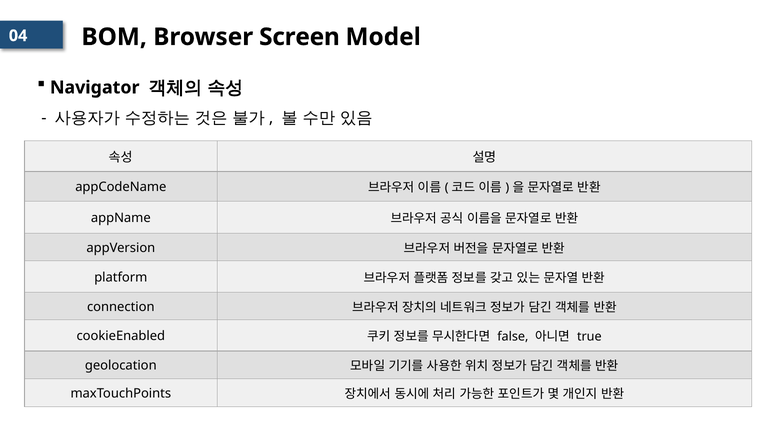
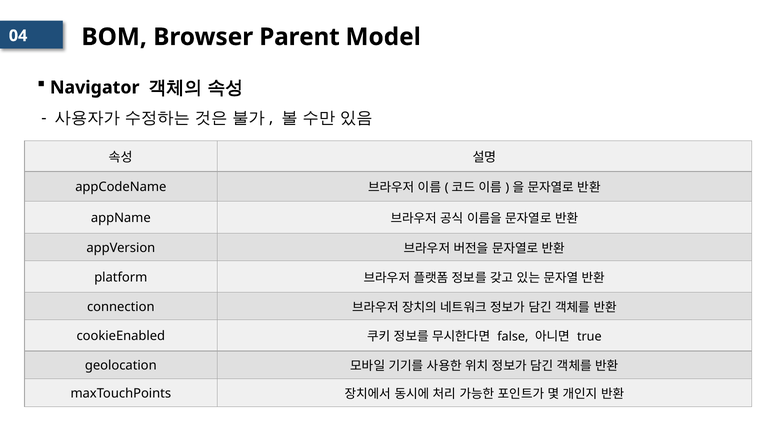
Screen: Screen -> Parent (299, 37)
